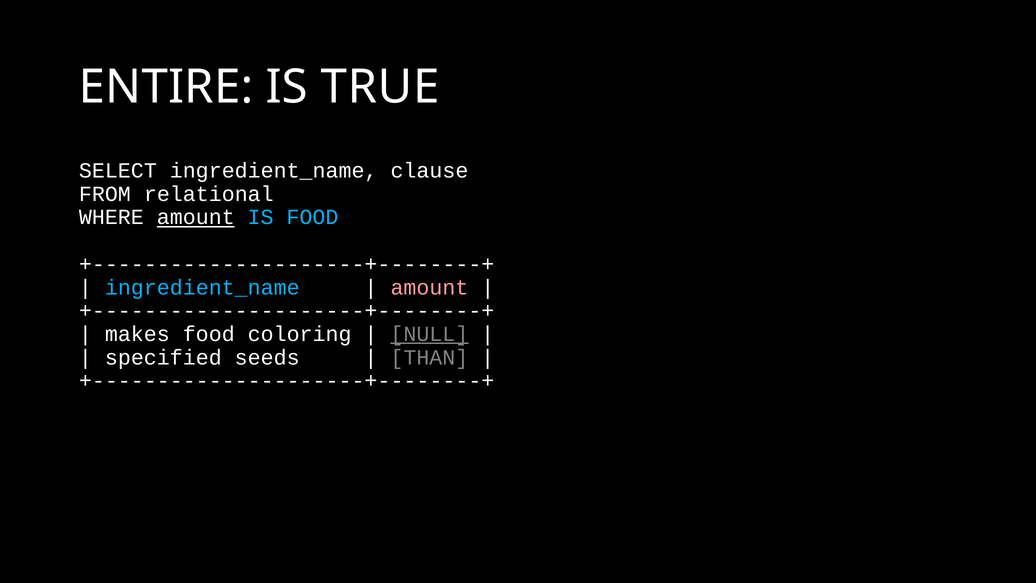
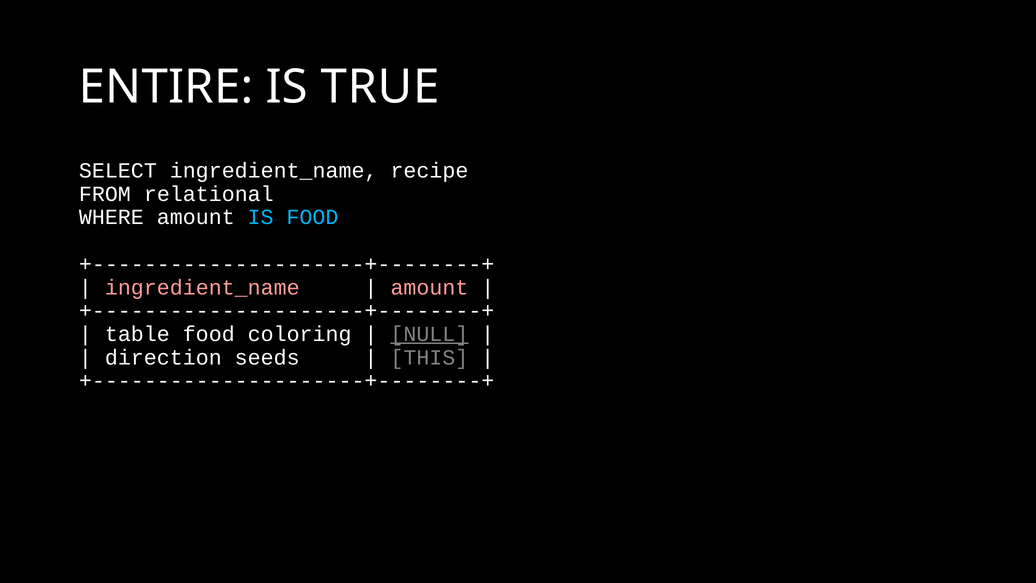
clause: clause -> recipe (429, 171)
amount underline: present -> none (196, 217)
ingredient_name colour: light blue -> pink (202, 287)
makes: makes -> table (137, 334)
specified: specified -> direction (163, 357)
THAN: THAN -> THIS (429, 357)
